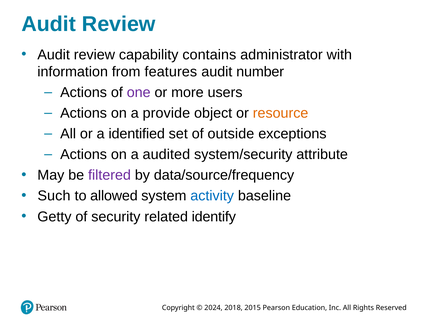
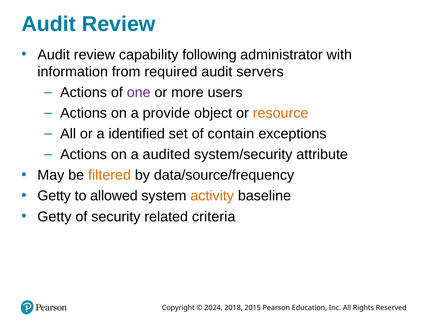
contains: contains -> following (209, 55)
features: features -> required (171, 72)
number: number -> servers (260, 72)
outside: outside -> contain (231, 134)
filtered colour: purple -> orange (110, 175)
Such: Such -> Getty (54, 196)
activity colour: blue -> orange (212, 196)
identify: identify -> criteria (214, 217)
